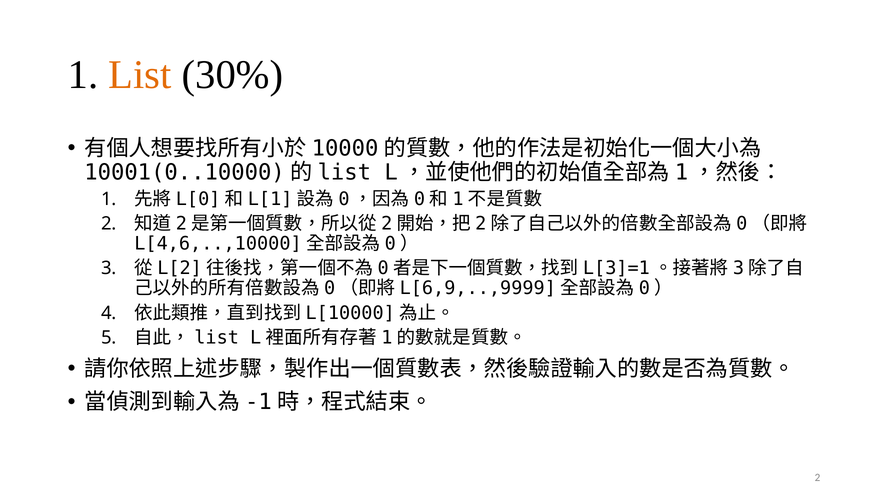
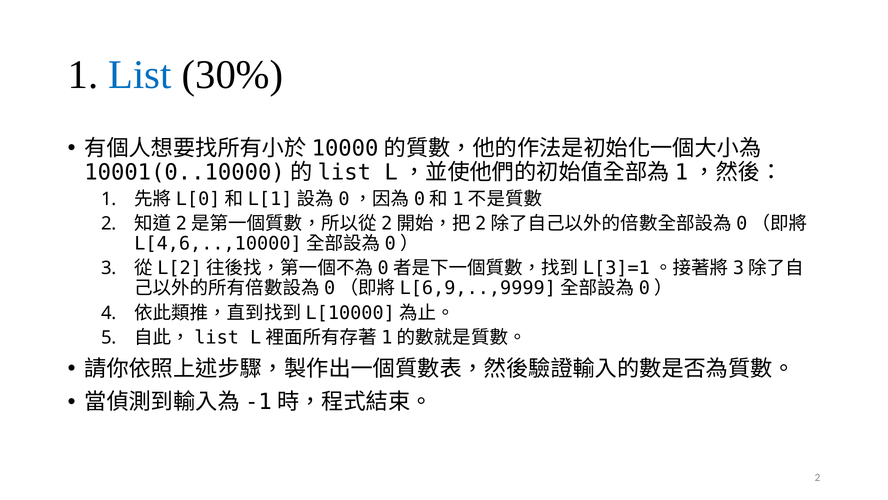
List colour: orange -> blue (140, 75)
